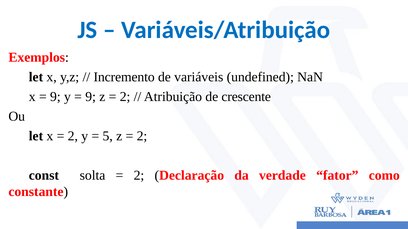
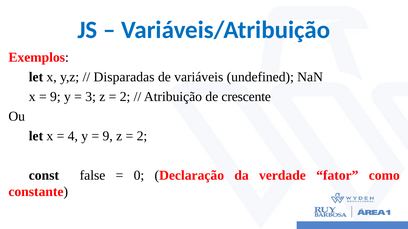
Incremento: Incremento -> Disparadas (124, 77)
9: 9 -> 3 (91, 97)
2: 2 -> 4 (73, 136)
5: 5 -> 9 (108, 136)
solta: solta -> false (93, 176)
2: 2 -> 0 (139, 176)
